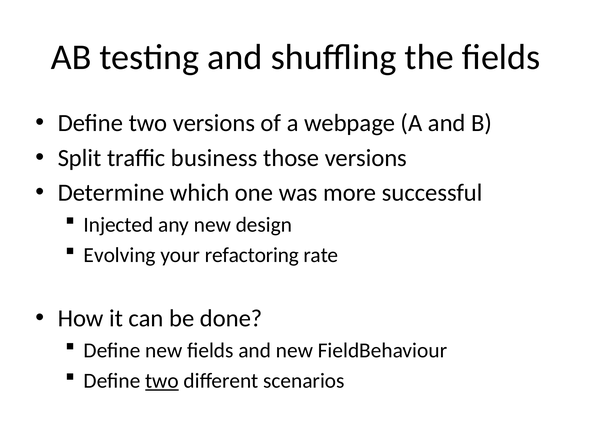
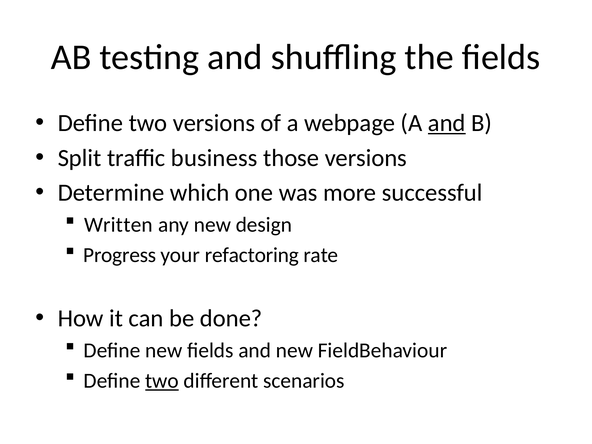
and underline: none -> present (447, 123)
Injected: Injected -> Written (118, 225)
Evolving: Evolving -> Progress (120, 255)
